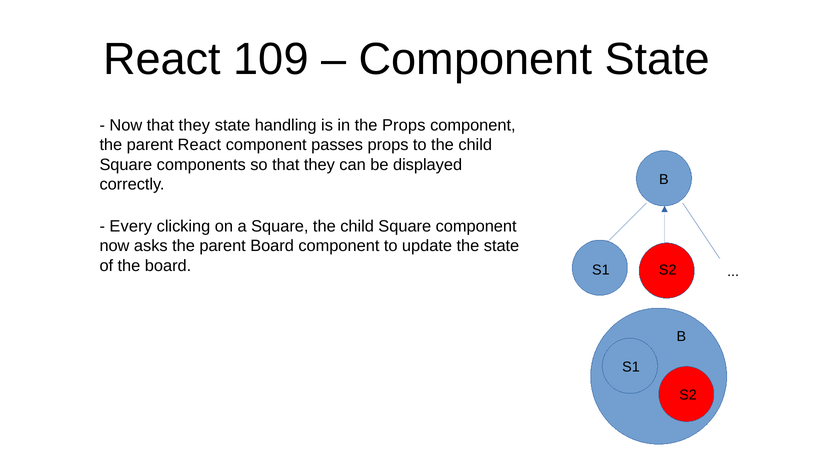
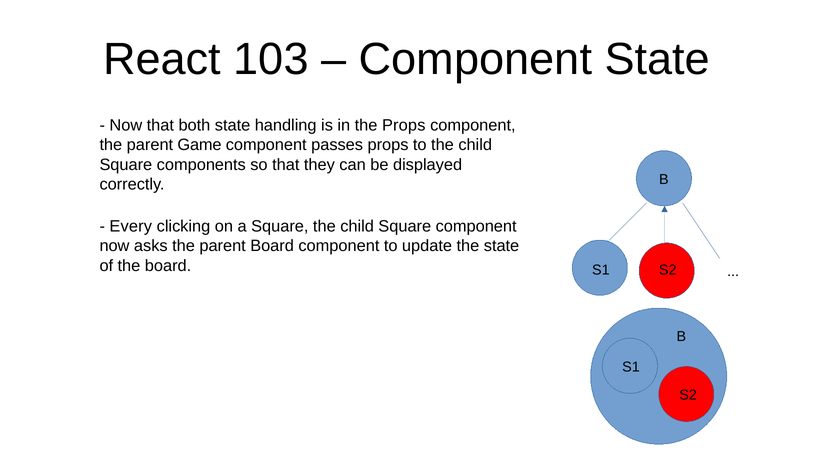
109: 109 -> 103 (271, 60)
Now that they: they -> both (194, 125)
parent React: React -> Game (200, 145)
